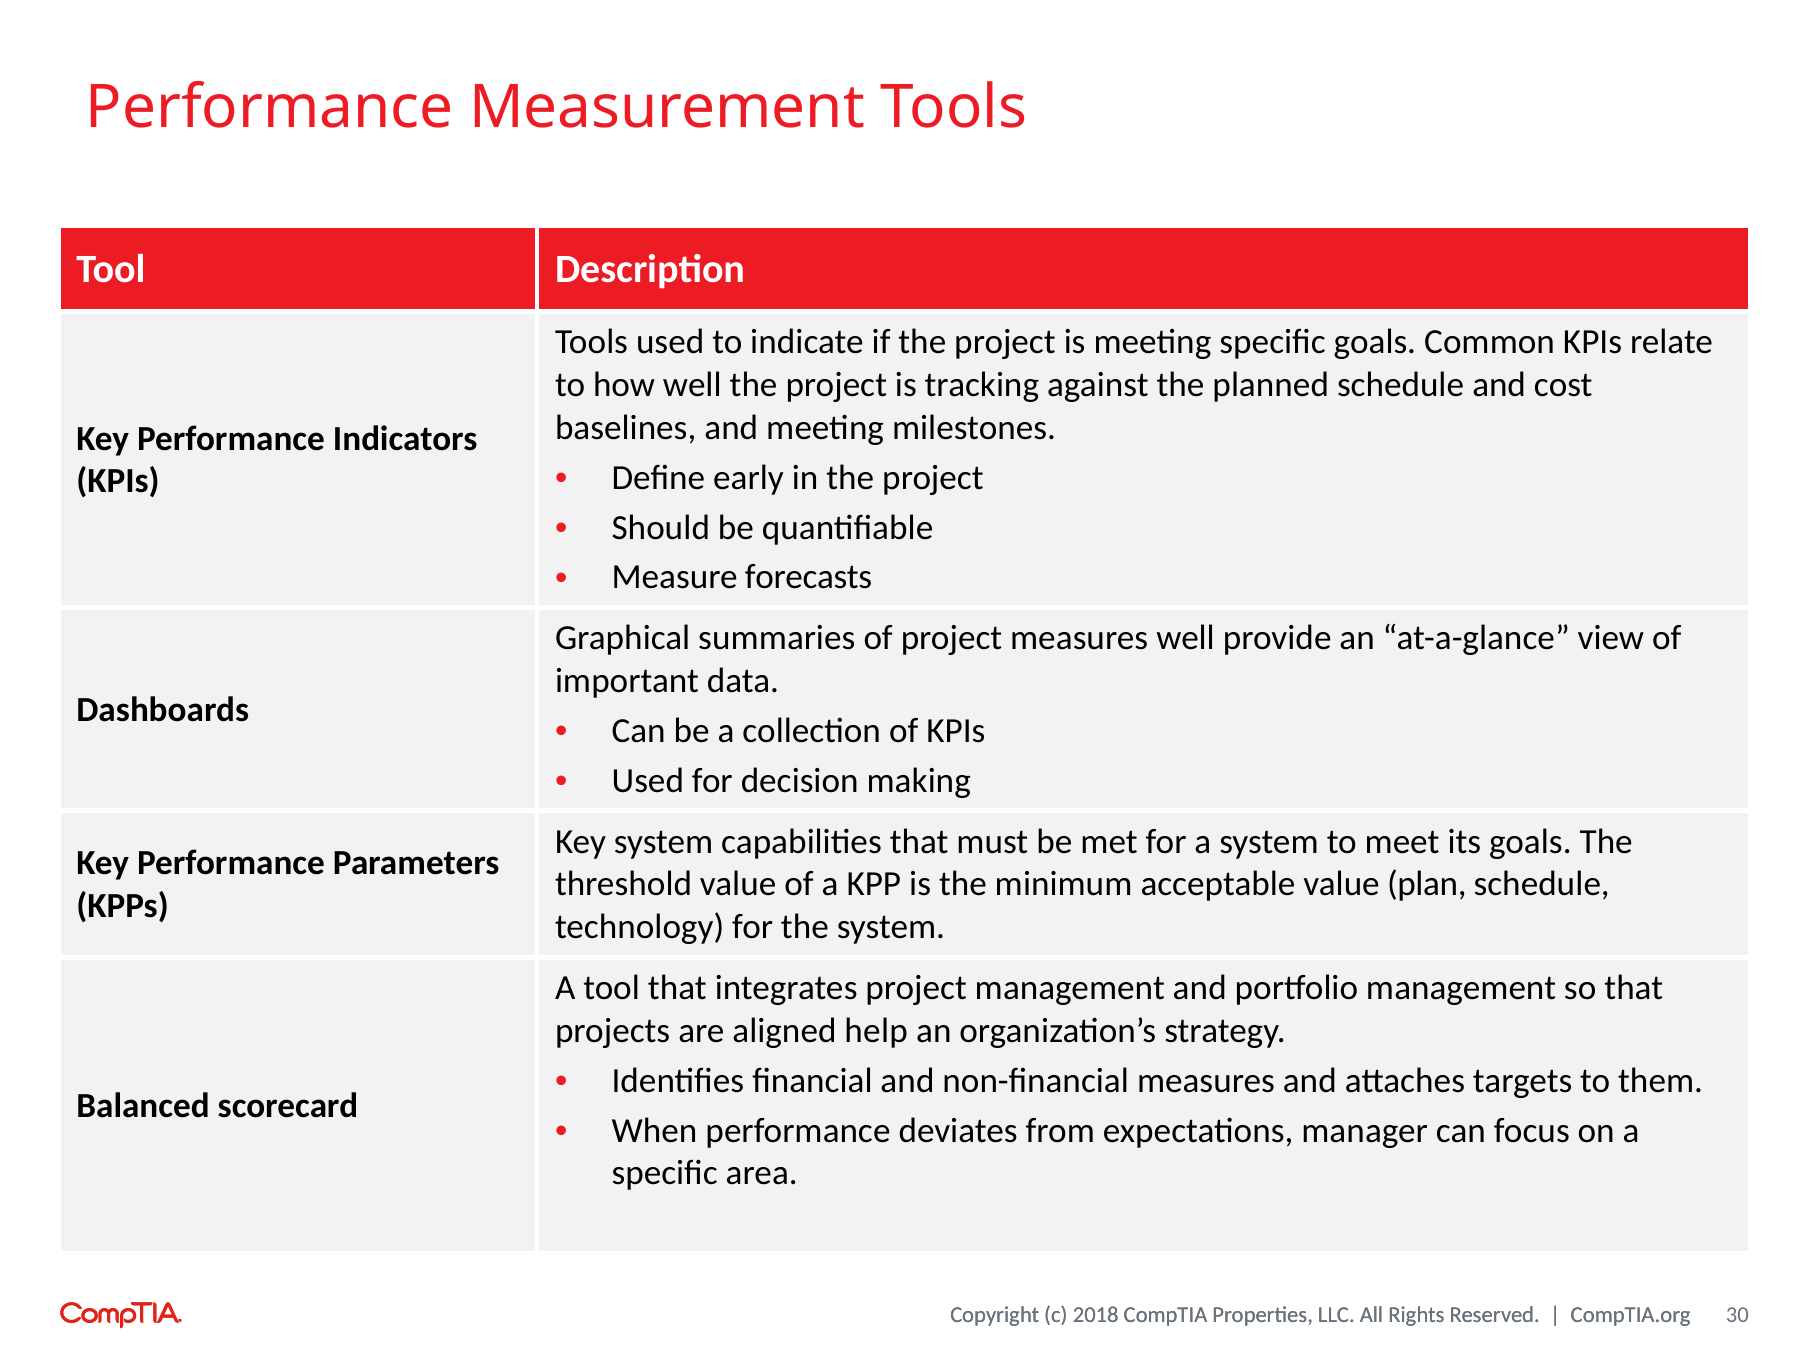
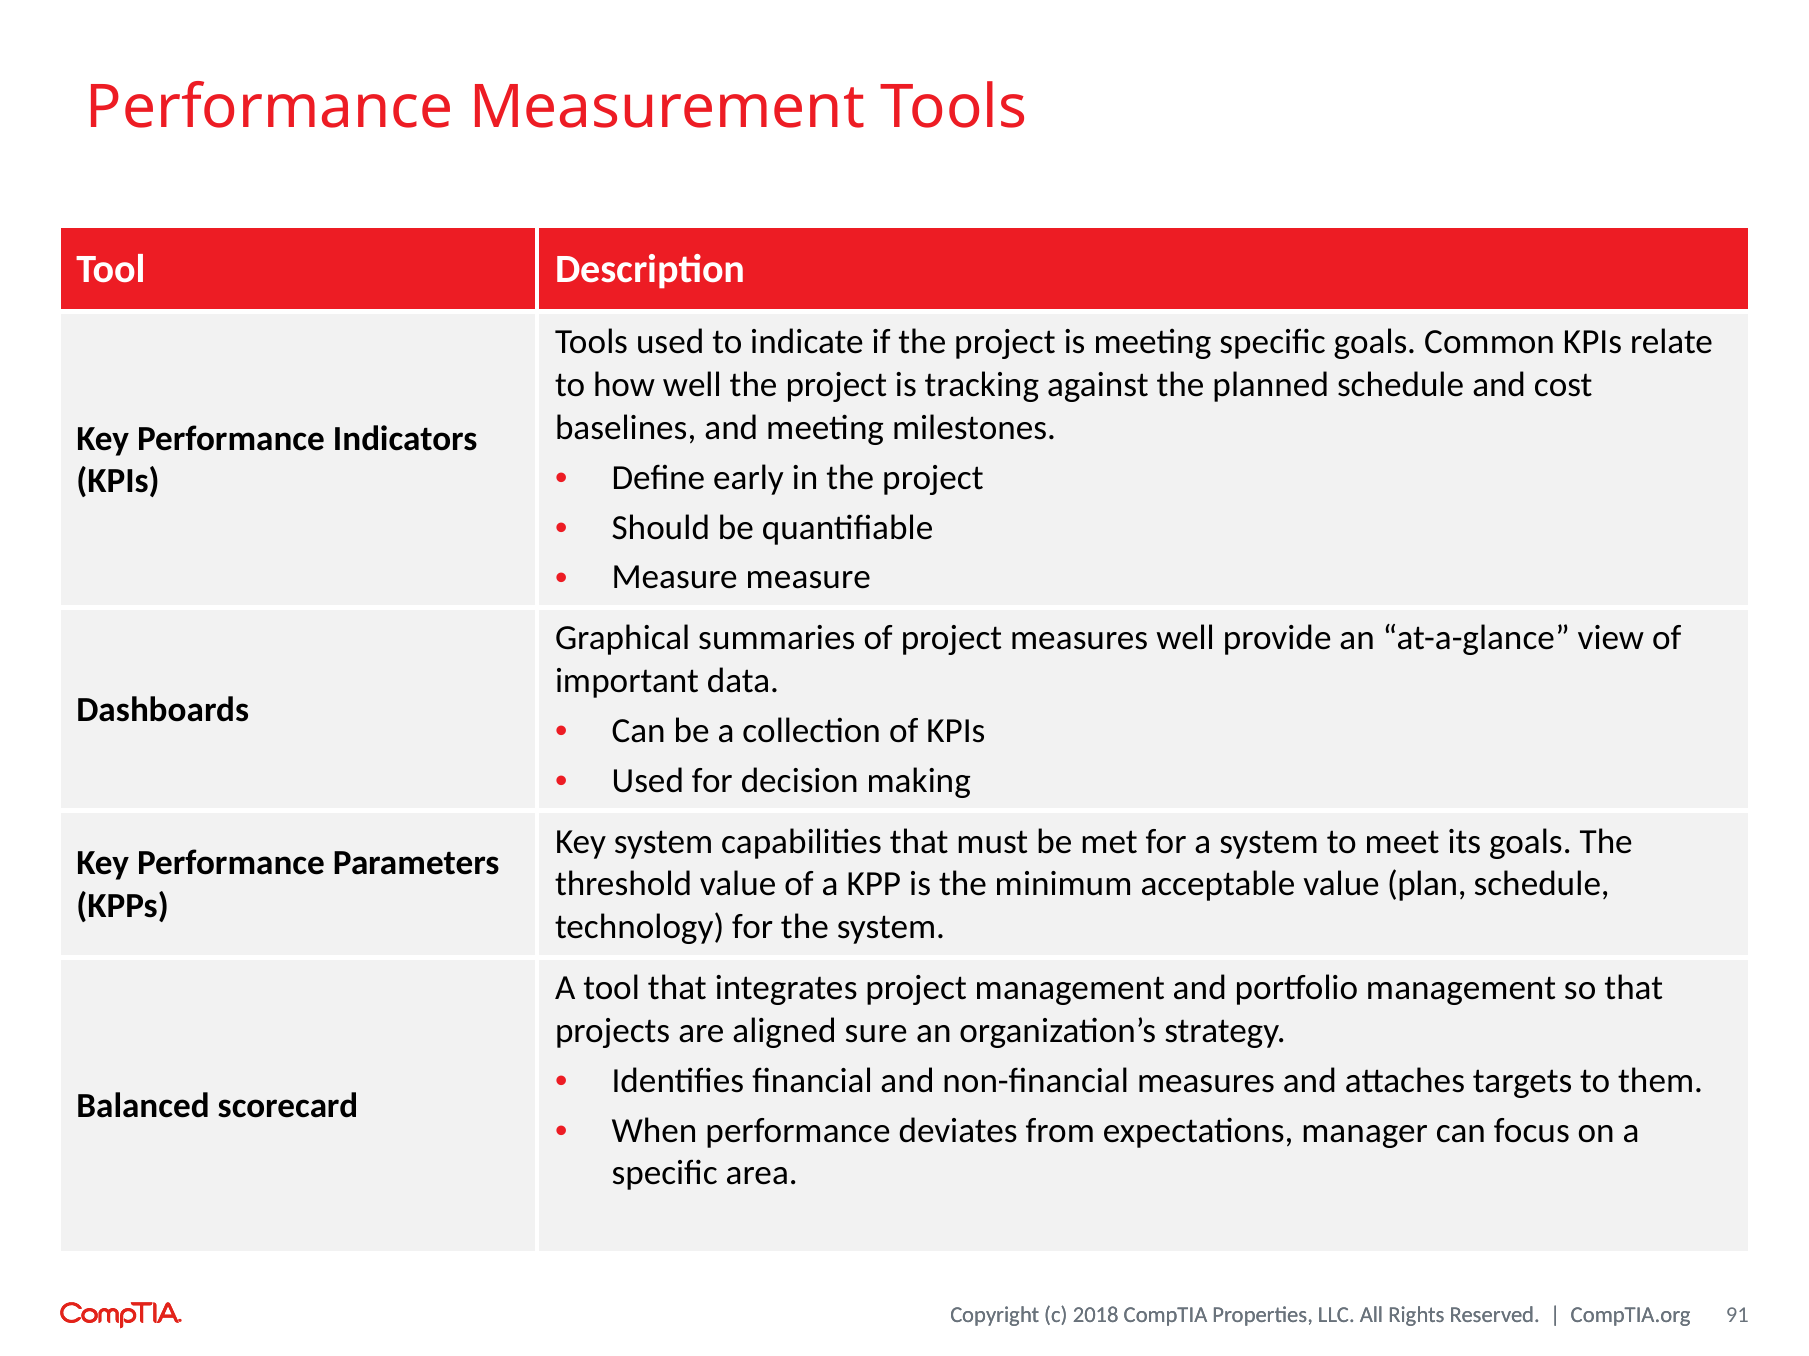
Measure forecasts: forecasts -> measure (808, 578)
help: help -> sure (876, 1031)
30: 30 -> 91 (1737, 1316)
